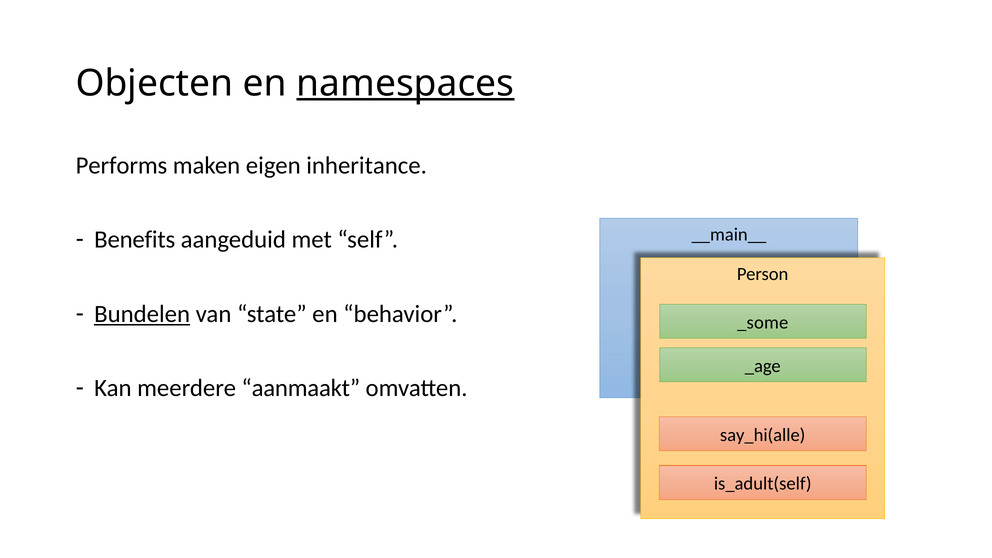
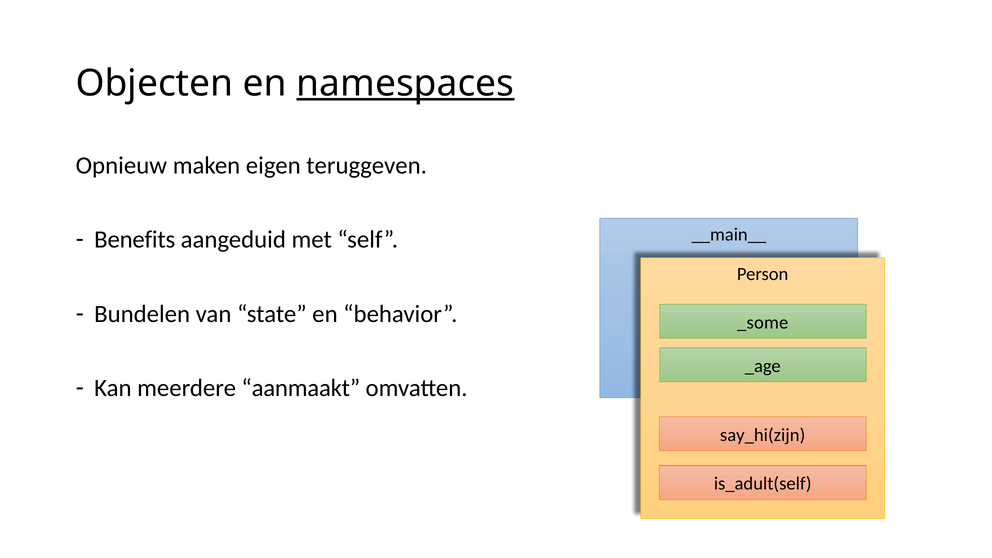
Performs: Performs -> Opnieuw (121, 166)
inheritance: inheritance -> teruggeven (367, 166)
Bundelen underline: present -> none (142, 314)
say_hi(alle: say_hi(alle -> say_hi(zijn (763, 435)
